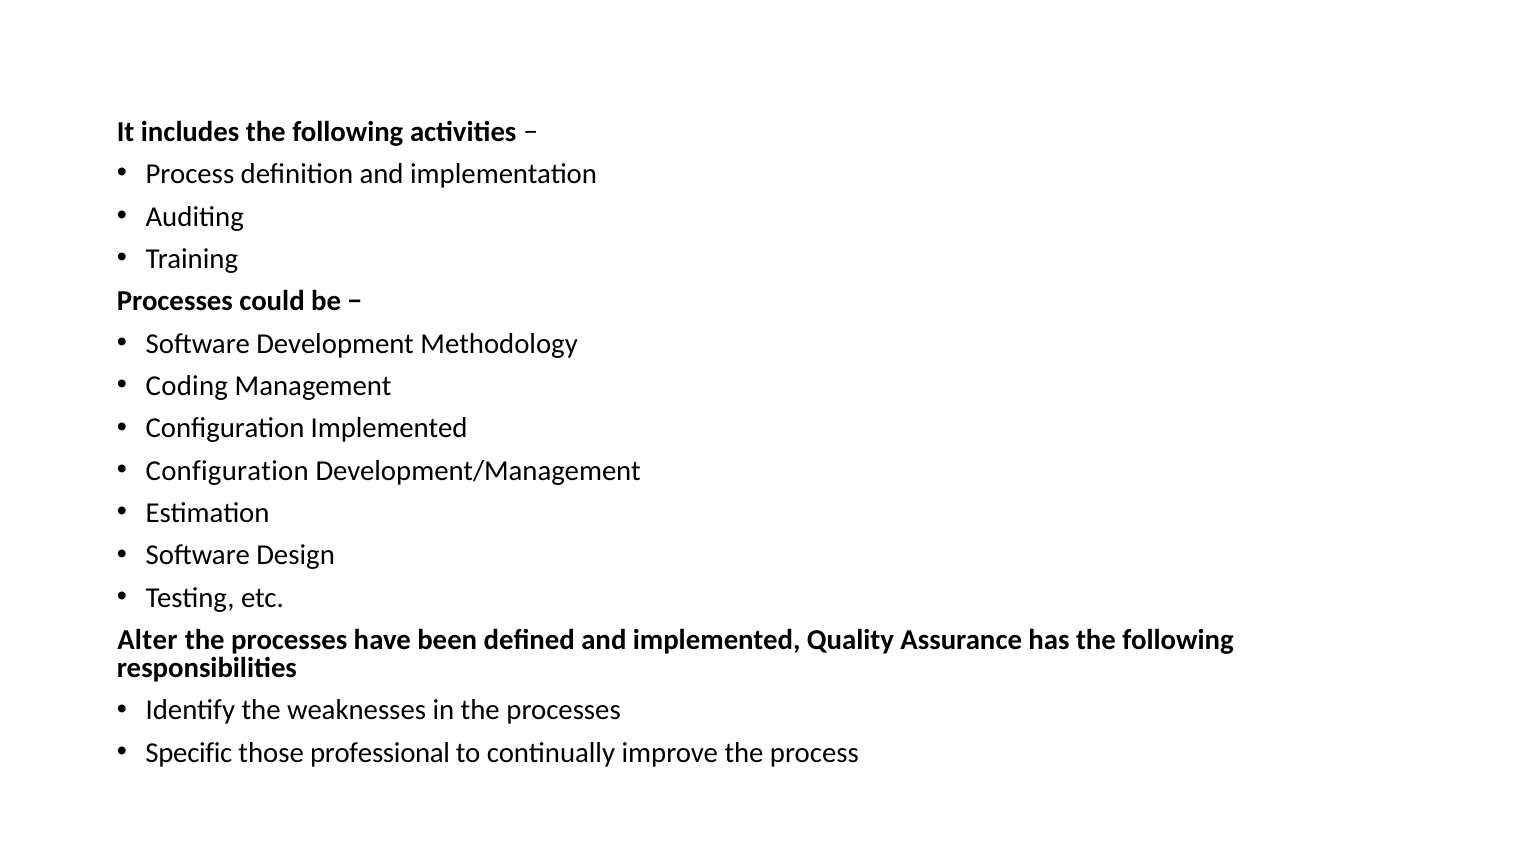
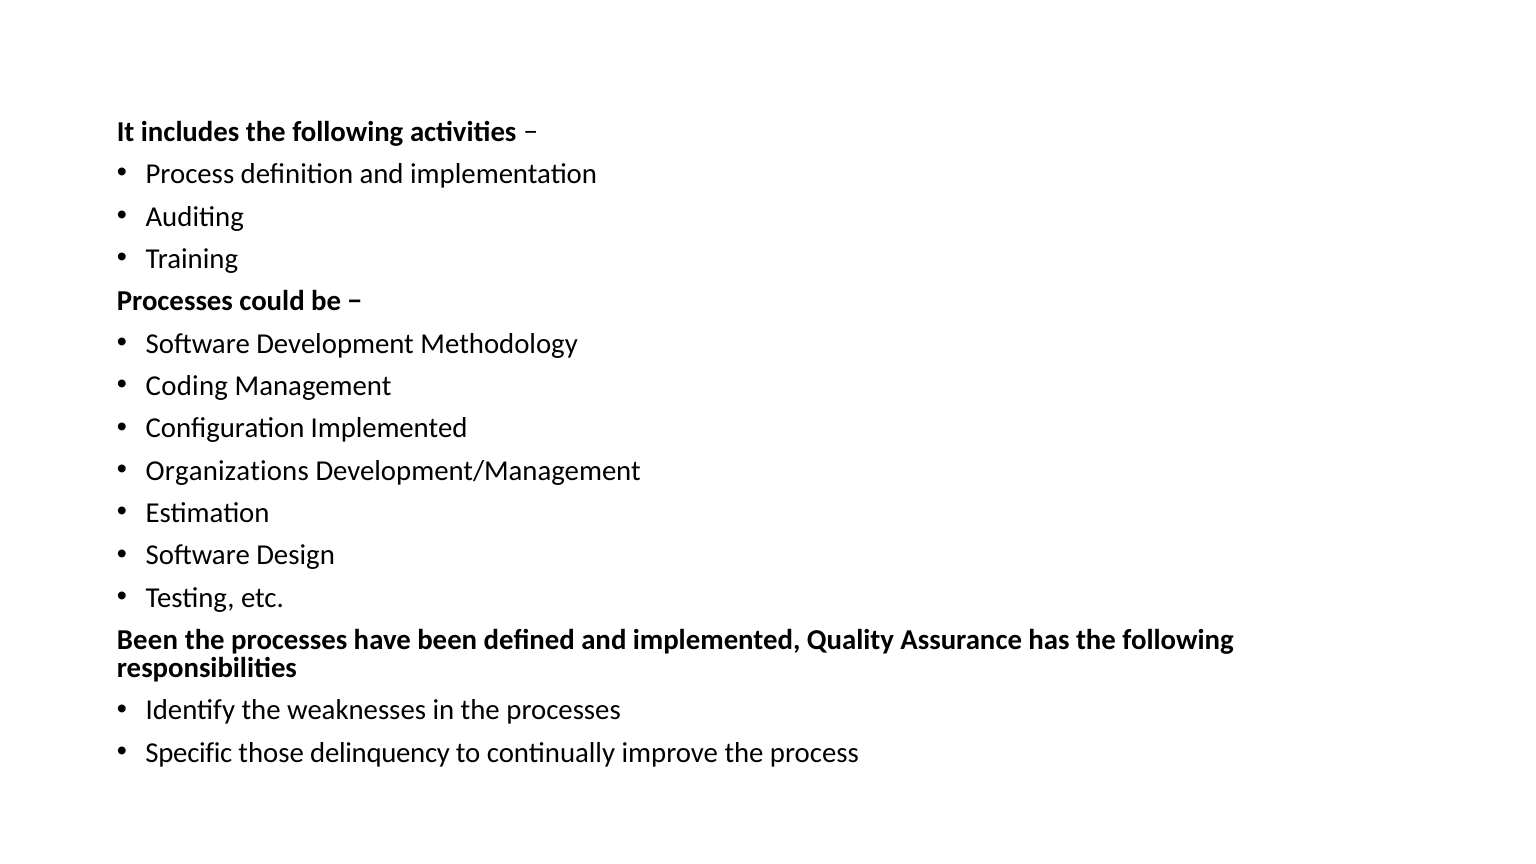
Configuration: Configuration -> Organizations (227, 471)
Alter: Alter -> Been (147, 640)
professional: professional -> delinquency (380, 753)
